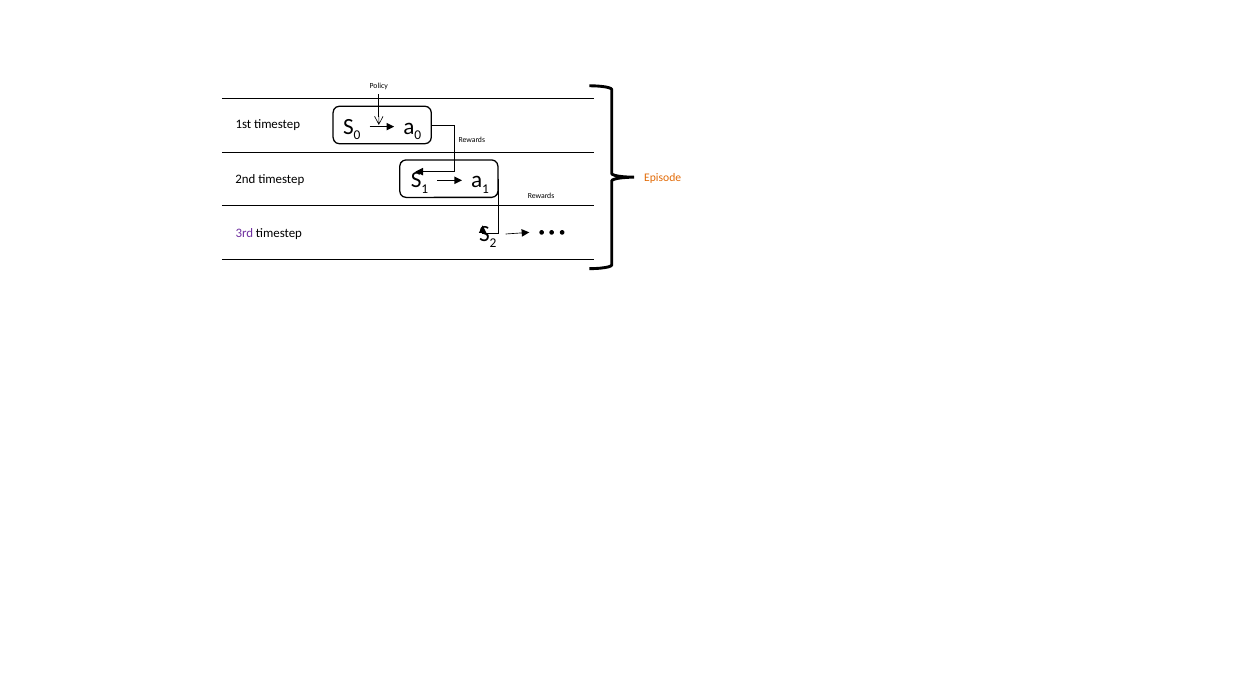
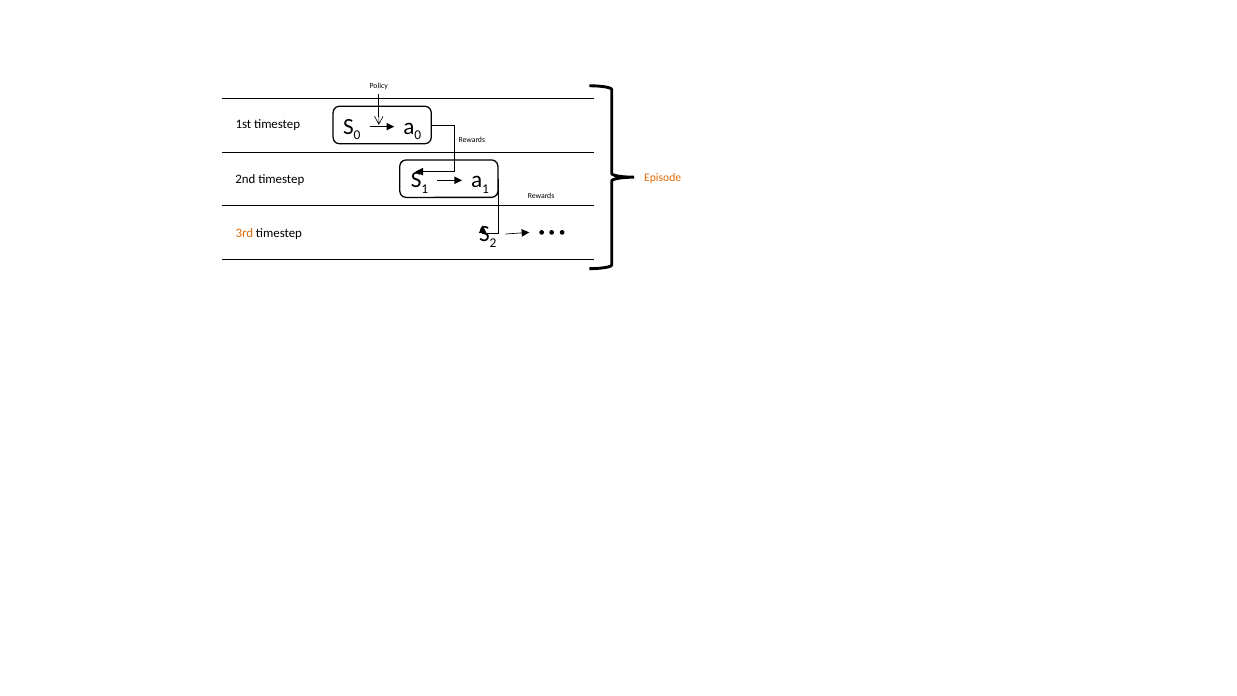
3rd colour: purple -> orange (244, 233)
